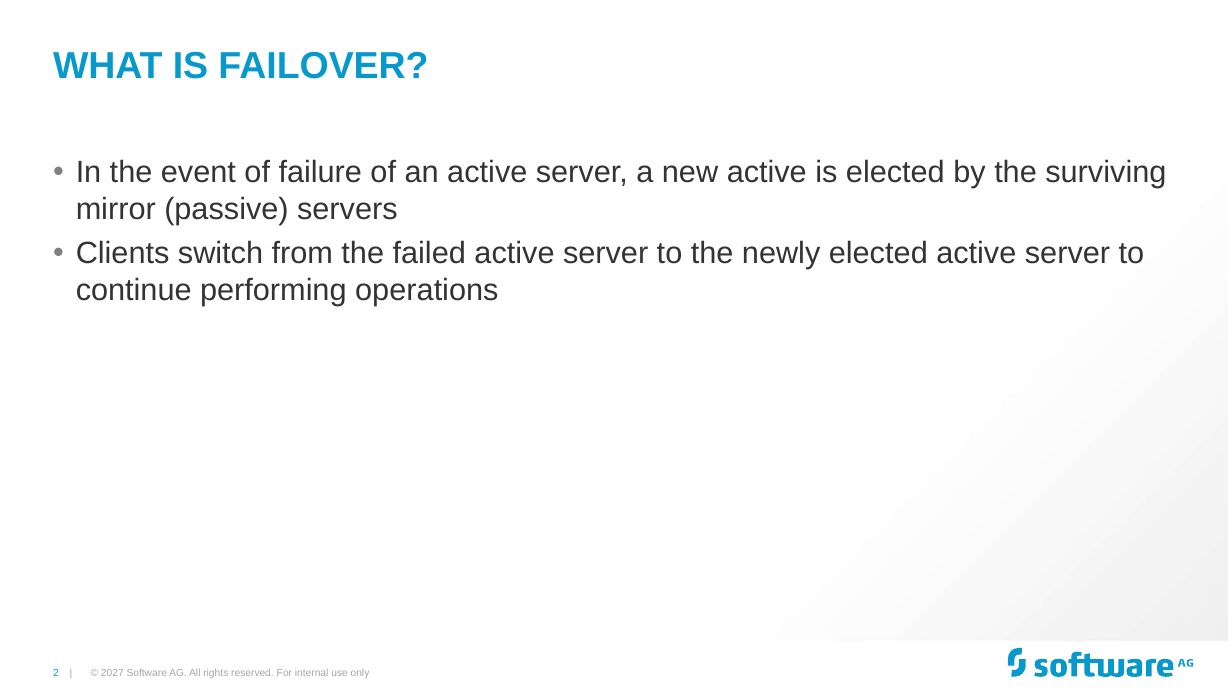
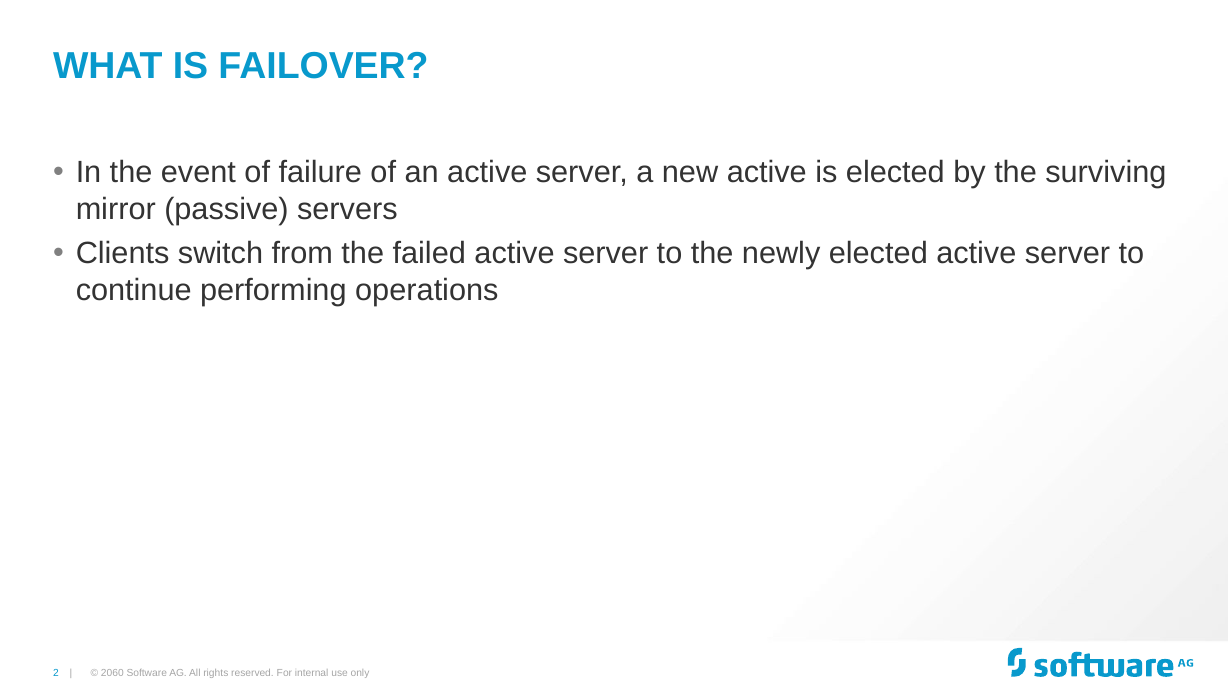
2027: 2027 -> 2060 (112, 673)
